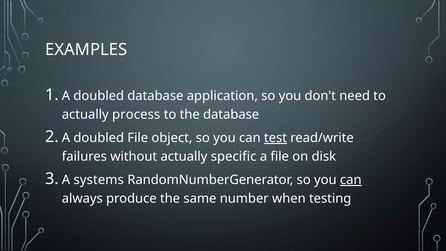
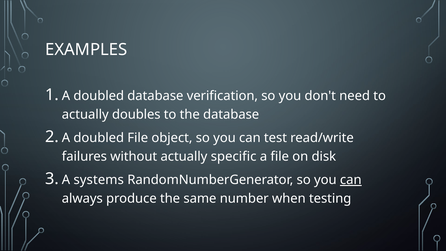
application: application -> verification (222, 96)
process: process -> doubles (136, 114)
test underline: present -> none (275, 138)
